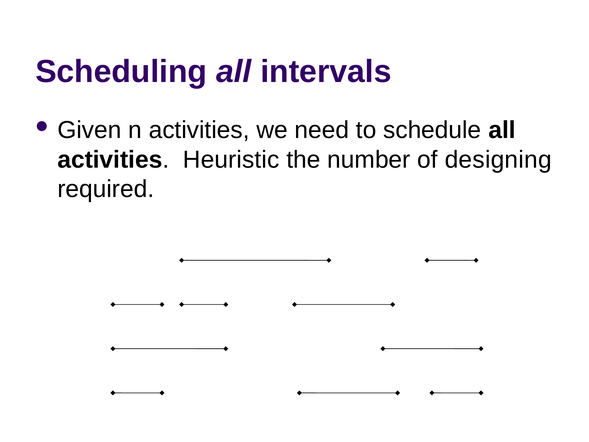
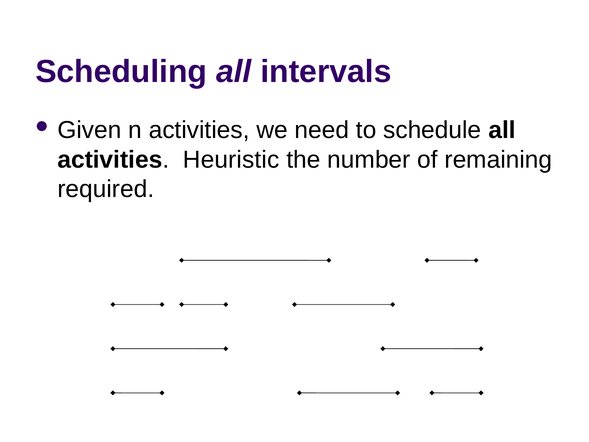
designing: designing -> remaining (498, 160)
